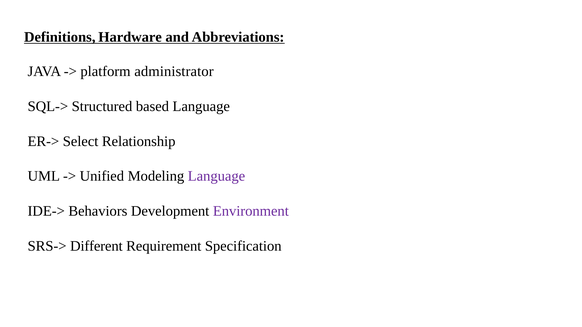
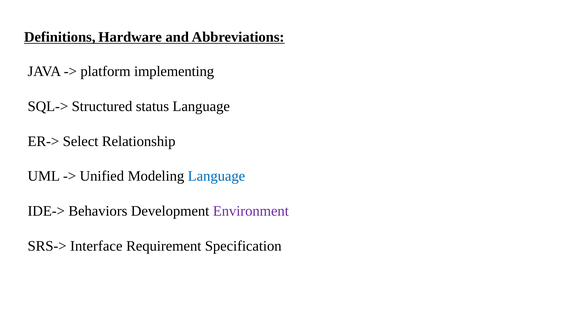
administrator: administrator -> implementing (174, 72)
based: based -> status (152, 107)
Language colour: purple -> blue (216, 176)
Different: Different -> Interface (96, 246)
